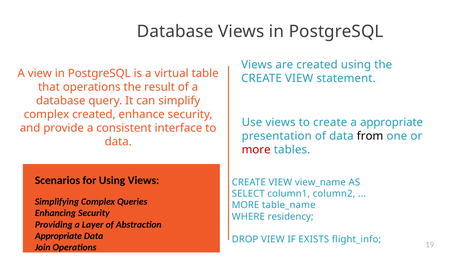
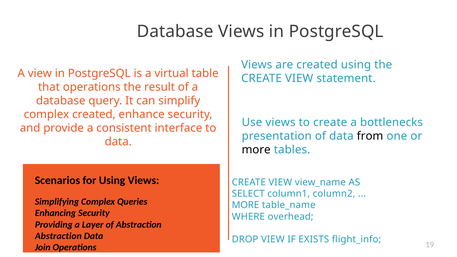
a appropriate: appropriate -> bottlenecks (392, 122)
more colour: red -> black (256, 150)
residency: residency -> overhead (291, 217)
Appropriate: Appropriate -> Abstraction (58, 236)
